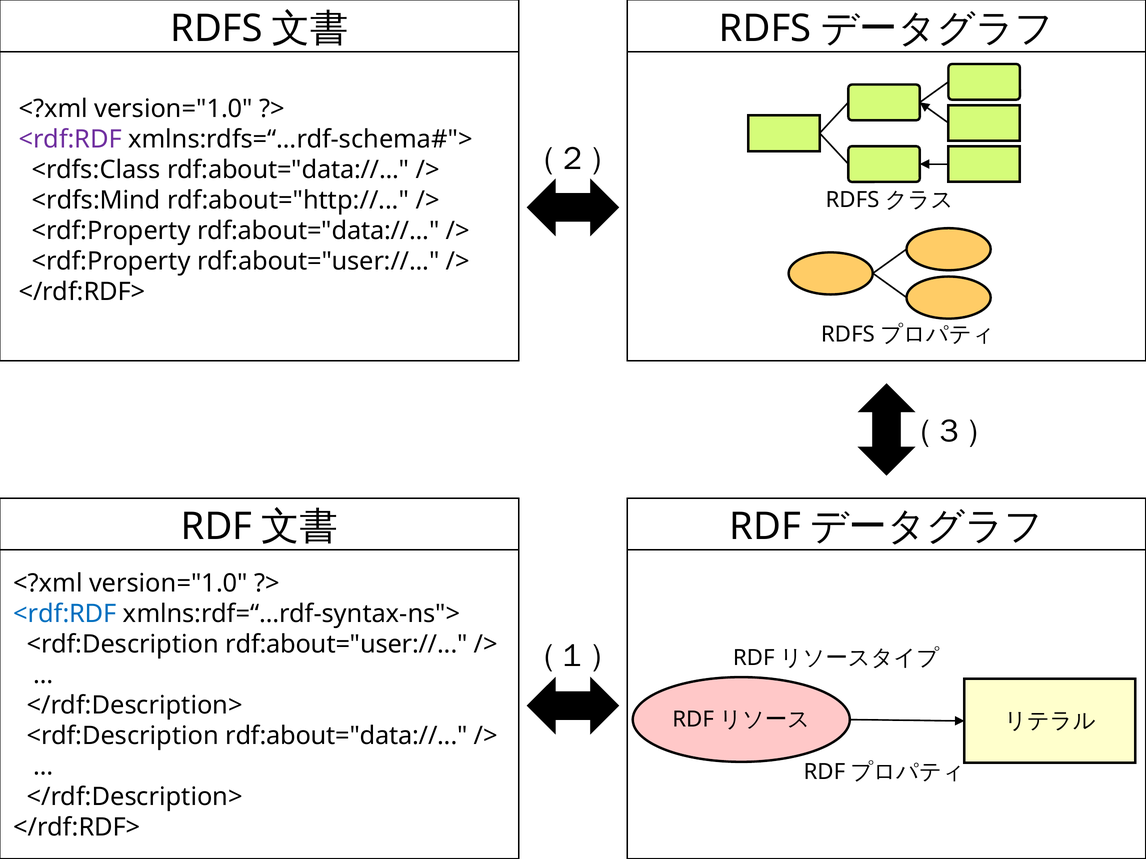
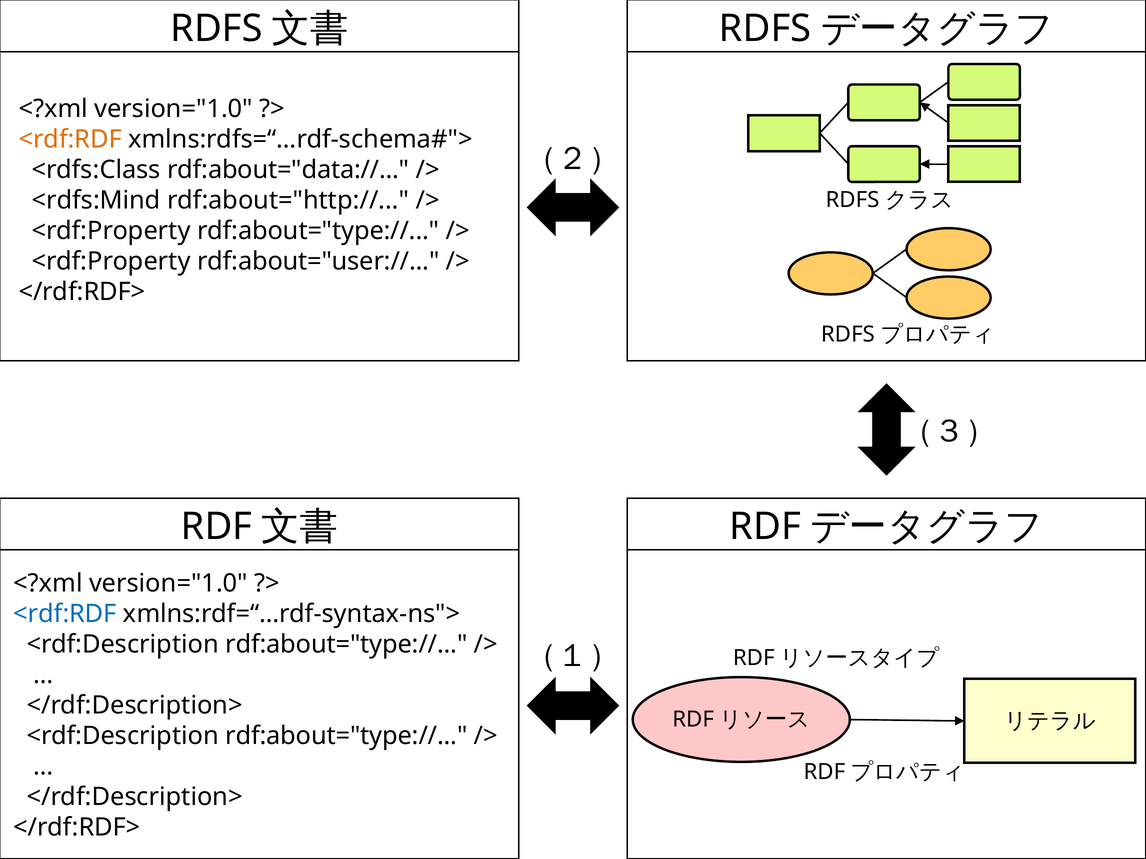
<rdf:RDF colour: purple -> orange (70, 140)
<rdf:Property rdf:about="data://: rdf:about="data:// -> rdf:about="type:// (318, 231)
rdf:about="user://: rdf:about="user:// -> rdf:about="type:// (346, 645)
rdf:about="data://: rdf:about="data:// -> rdf:about="type:// (346, 736)
